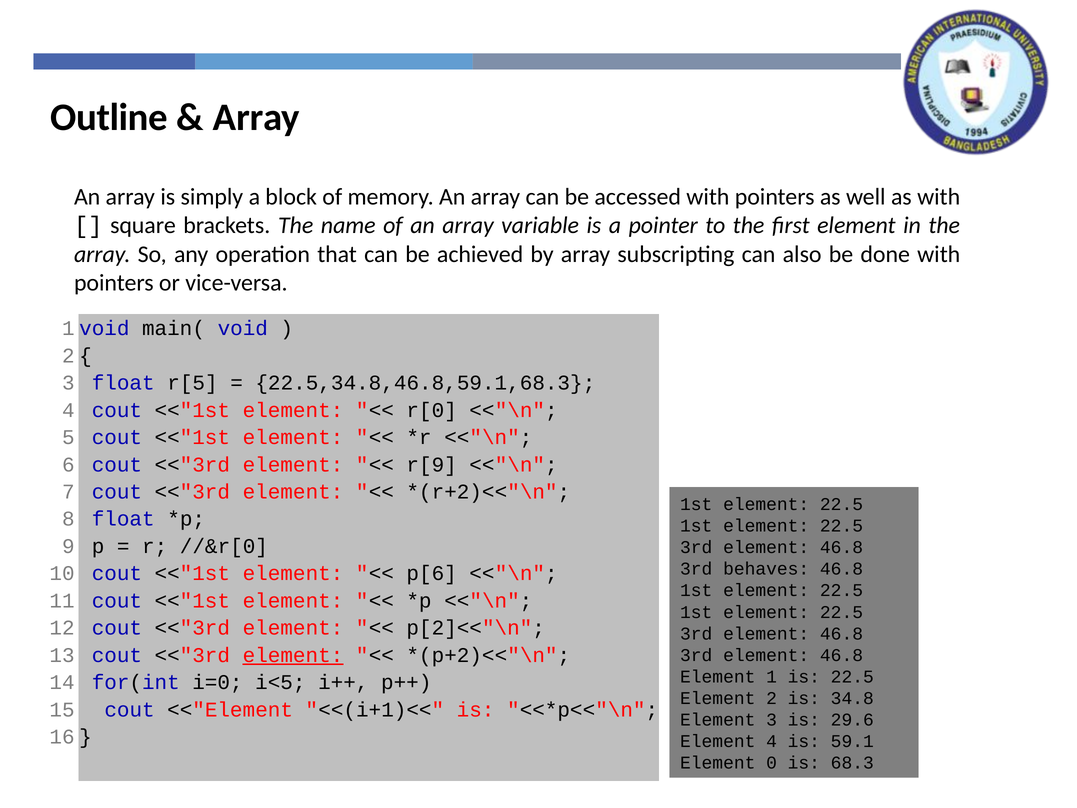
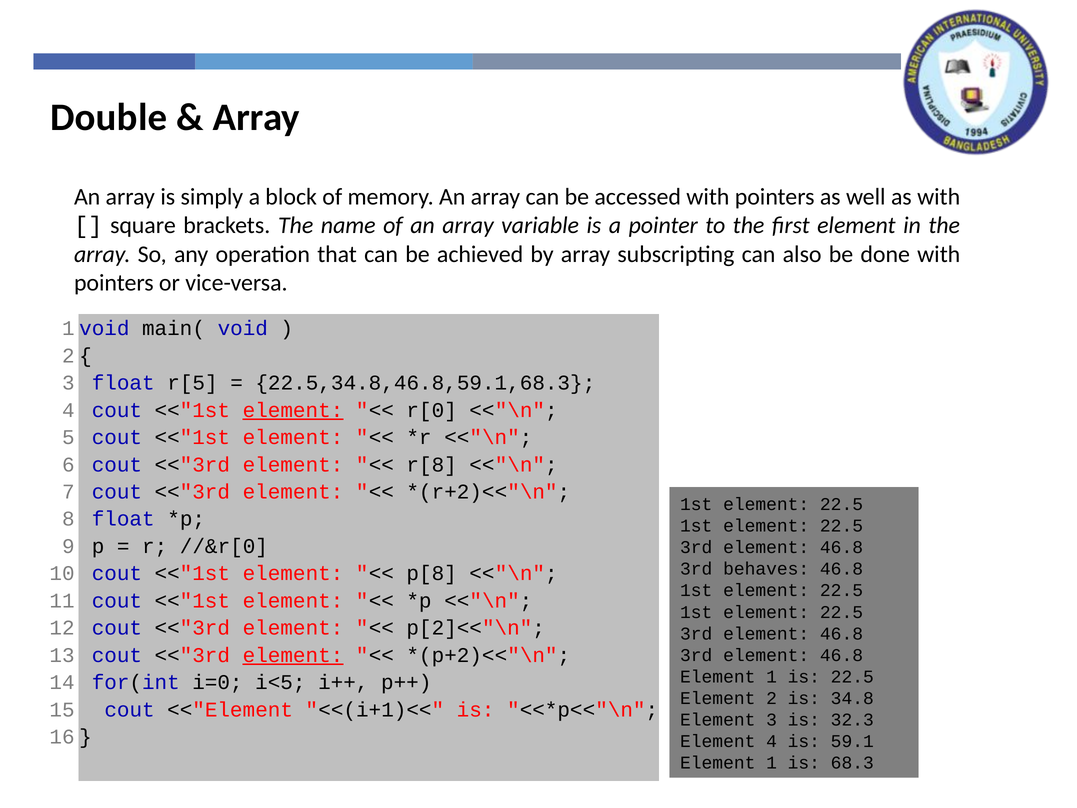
Outline: Outline -> Double (109, 118)
element underline: none -> present (293, 410)
r[9: r[9 -> r[8 (432, 464)
p[6: p[6 -> p[8 (432, 573)
29.6: 29.6 -> 32.3 (852, 720)
0: 0 -> 1 (772, 763)
